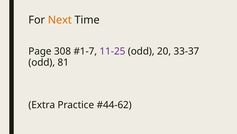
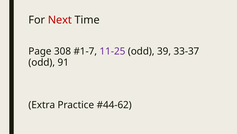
Next colour: orange -> red (60, 20)
20: 20 -> 39 (164, 51)
81: 81 -> 91 (63, 62)
